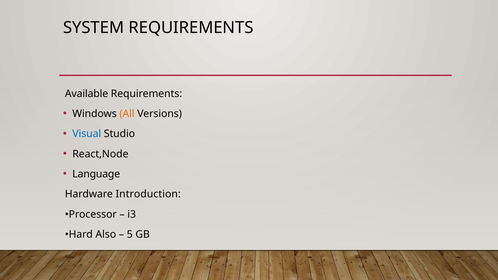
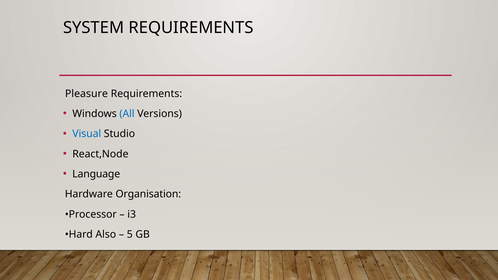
Available: Available -> Pleasure (86, 94)
All colour: orange -> blue (127, 114)
Introduction: Introduction -> Organisation (148, 194)
